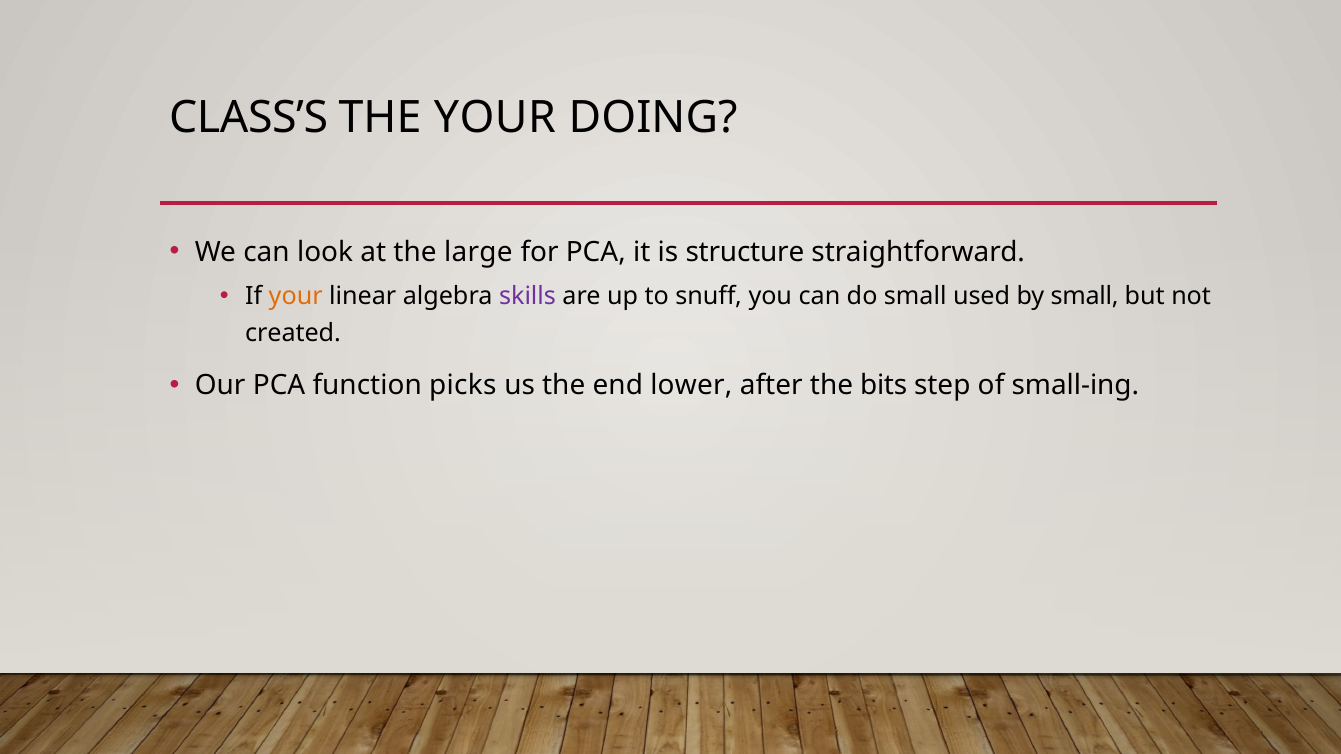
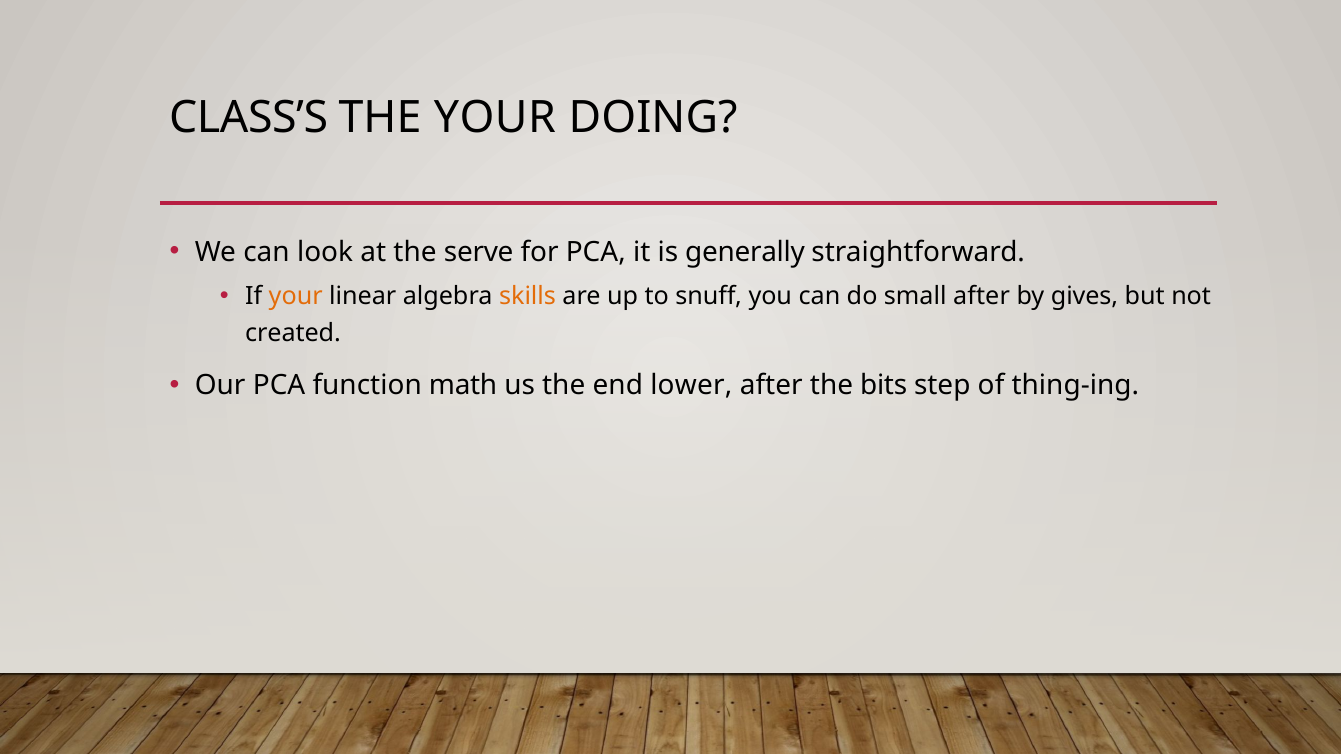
large: large -> serve (479, 252)
structure: structure -> generally (745, 252)
skills colour: purple -> orange (528, 297)
small used: used -> after (981, 297)
by small: small -> gives (1085, 297)
picks: picks -> math (463, 386)
small-ing: small-ing -> thing-ing (1075, 386)
